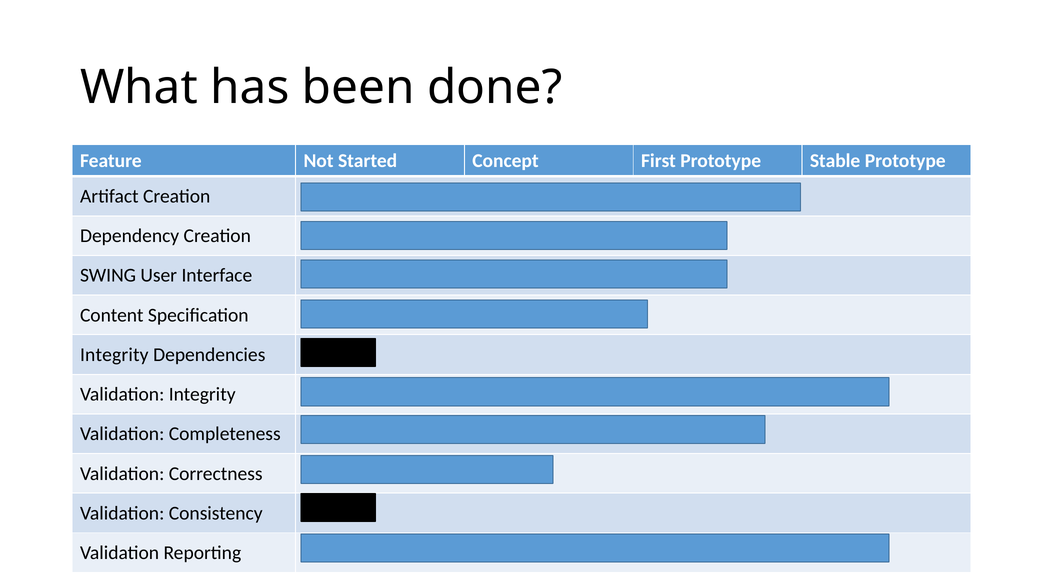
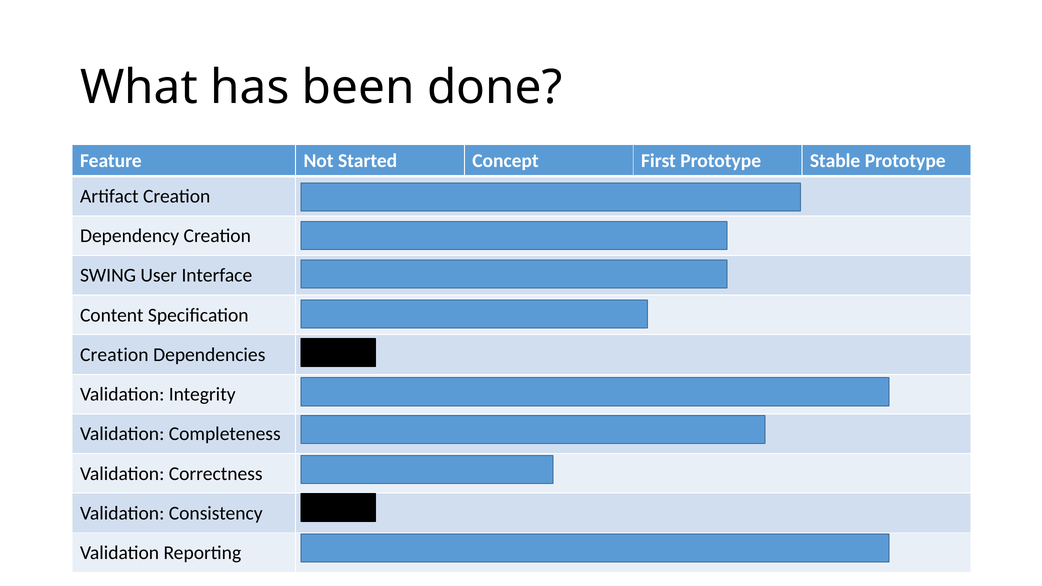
Integrity: Integrity -> Creation (114, 355)
